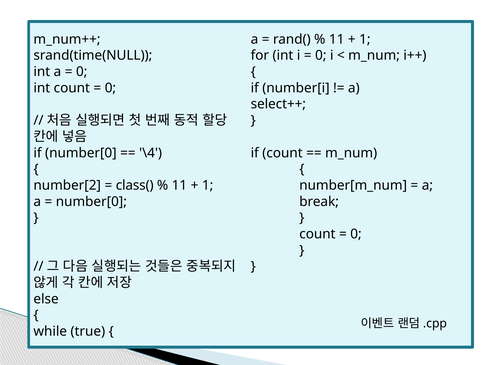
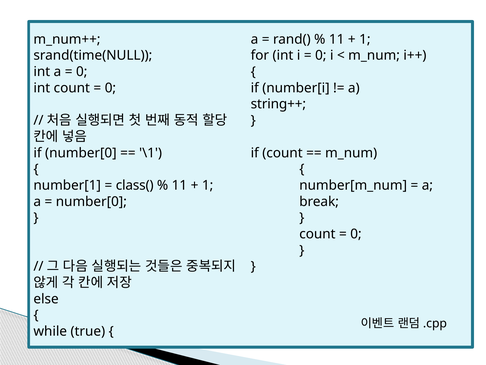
select++: select++ -> string++ (278, 104)
\4: \4 -> \1 (151, 153)
number[2: number[2 -> number[1 (67, 185)
